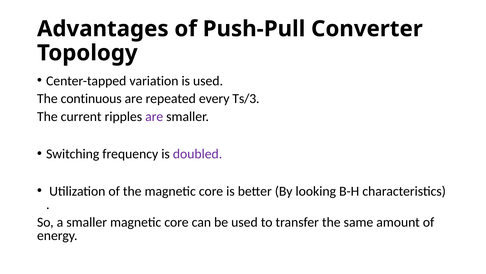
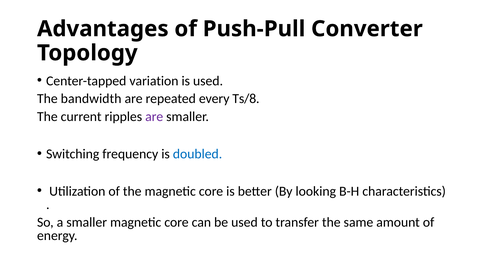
continuous: continuous -> bandwidth (91, 99)
Ts/3: Ts/3 -> Ts/8 (246, 99)
doubled colour: purple -> blue (198, 154)
